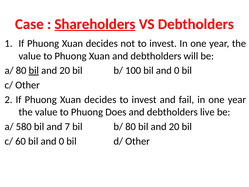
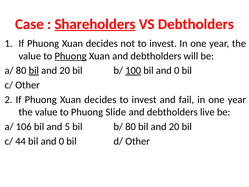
Phuong underline: none -> present (71, 56)
100 underline: none -> present (133, 70)
Does: Does -> Slide (116, 112)
580: 580 -> 106 (24, 126)
7: 7 -> 5 (67, 126)
60: 60 -> 44 (21, 141)
